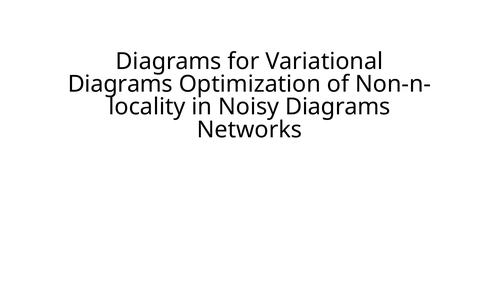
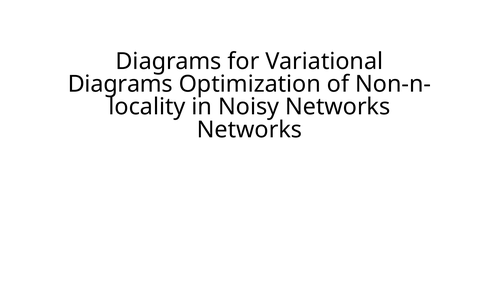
Noisy Diagrams: Diagrams -> Networks (338, 107)
